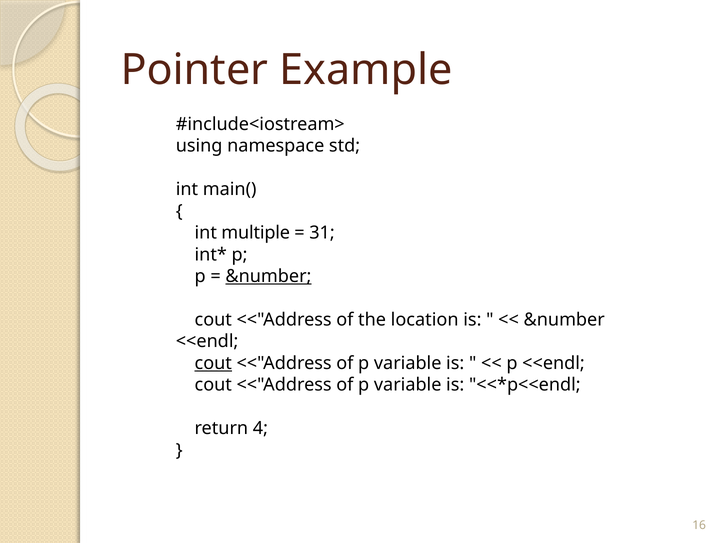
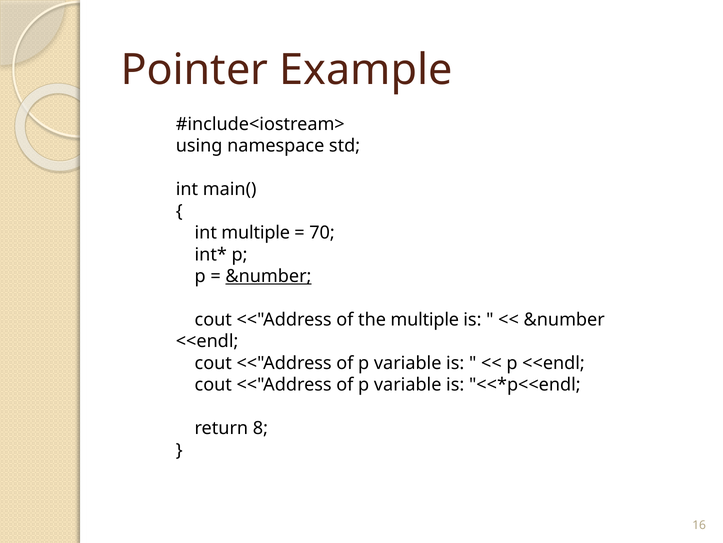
31: 31 -> 70 (322, 233)
the location: location -> multiple (425, 319)
cout underline: present -> none (213, 363)
4: 4 -> 8 (260, 428)
